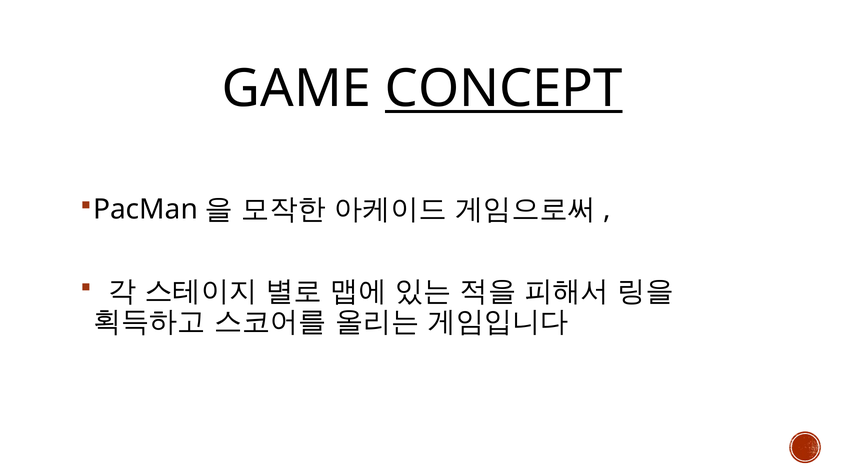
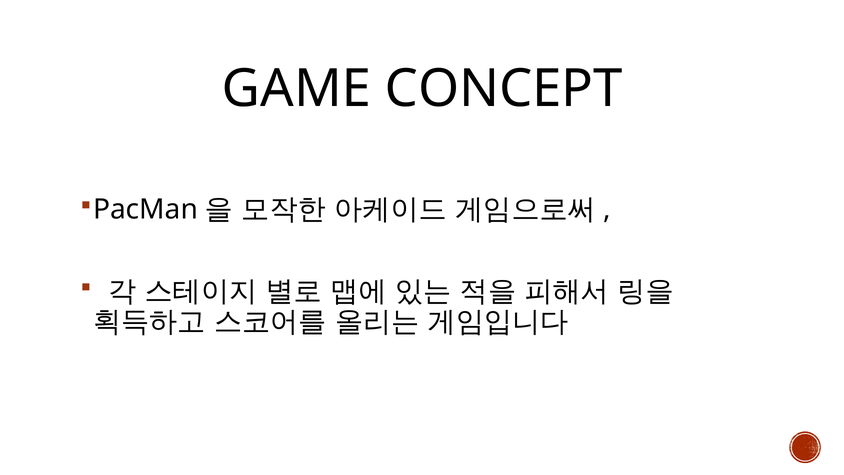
CONCEPT underline: present -> none (504, 89)
